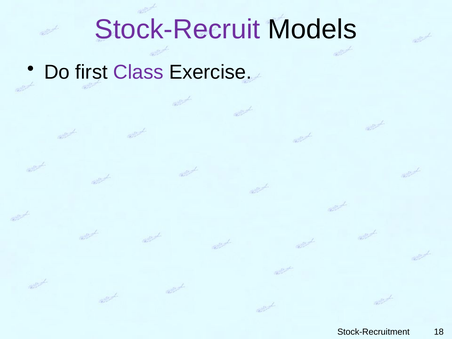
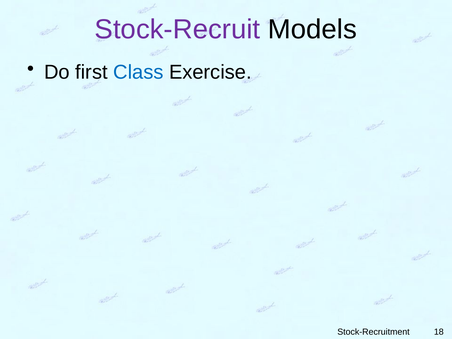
Class colour: purple -> blue (138, 72)
